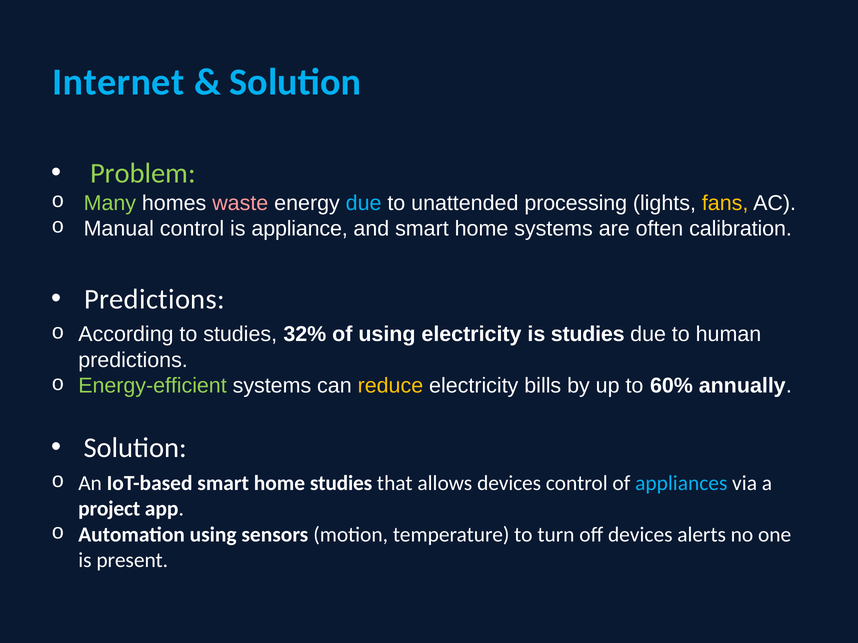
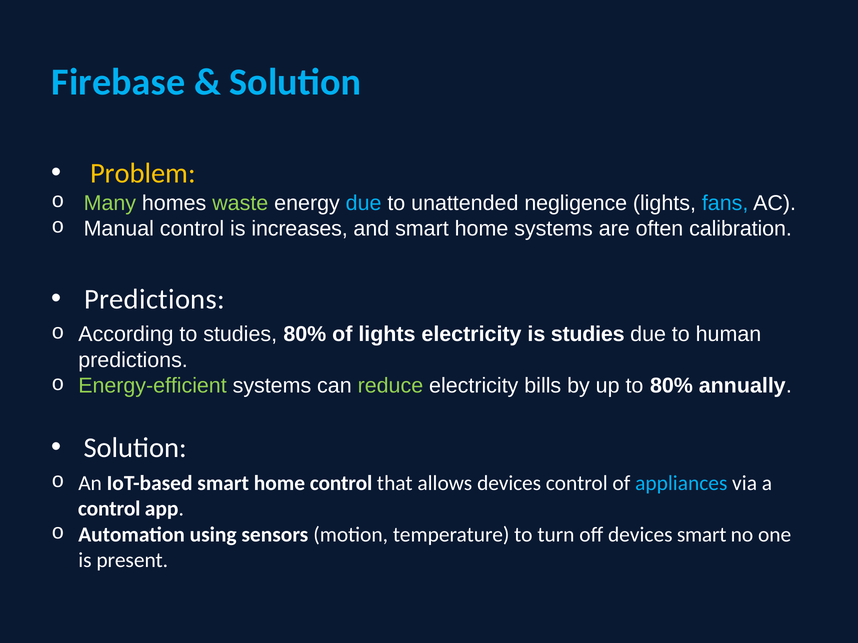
Internet: Internet -> Firebase (118, 82)
Problem colour: light green -> yellow (143, 174)
waste colour: pink -> light green (240, 203)
processing: processing -> negligence (576, 203)
fans colour: yellow -> light blue (725, 203)
appliance: appliance -> increases (300, 229)
studies 32%: 32% -> 80% (305, 335)
of using: using -> lights (387, 335)
reduce colour: yellow -> light green (390, 386)
to 60%: 60% -> 80% (671, 386)
home studies: studies -> control (341, 483)
project: project -> control (109, 509)
devices alerts: alerts -> smart (702, 535)
